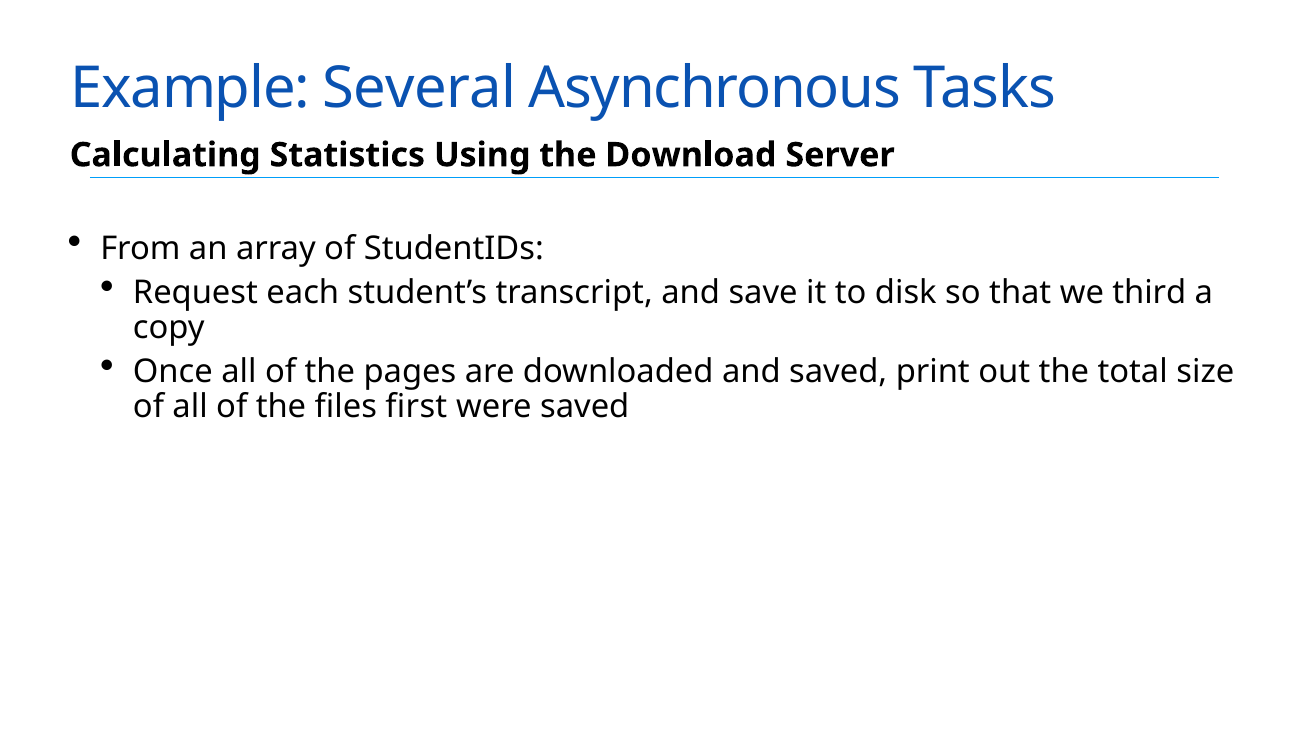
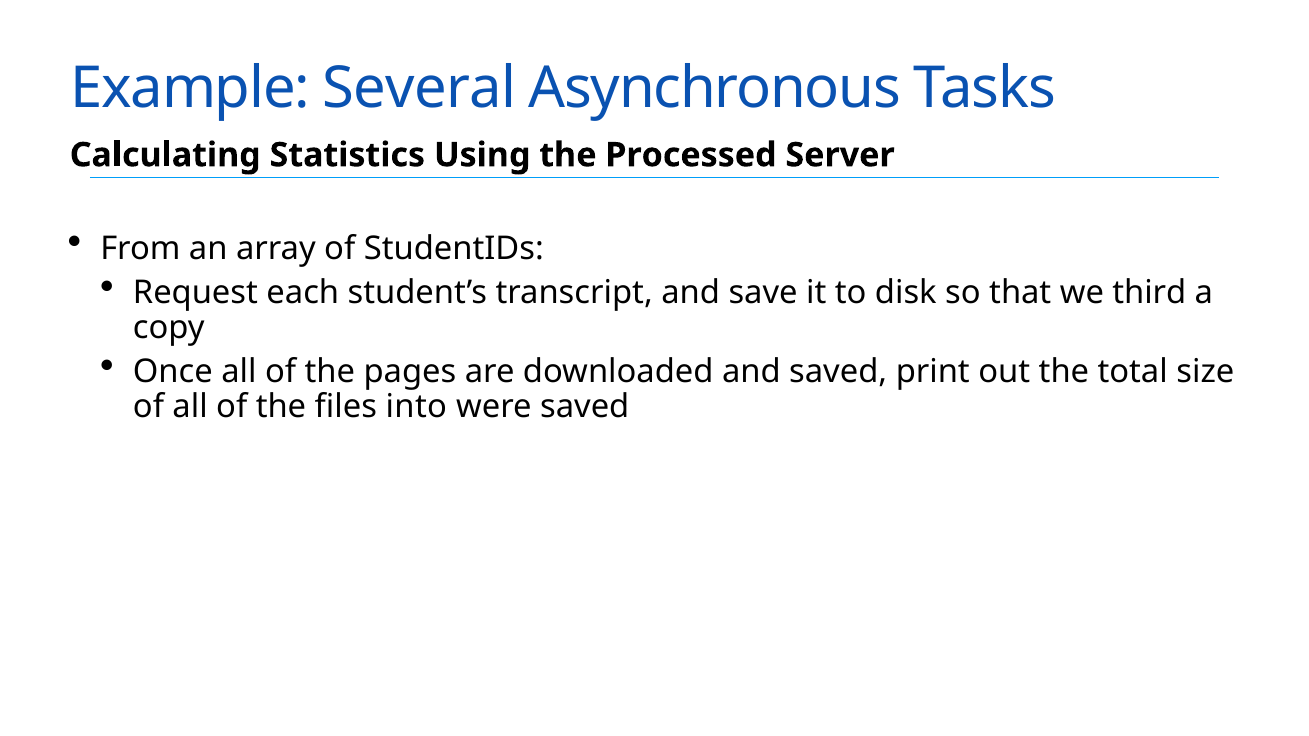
Download: Download -> Processed (691, 155)
first: first -> into (416, 407)
